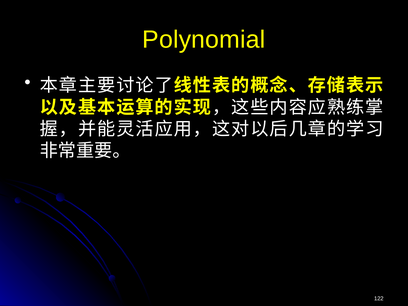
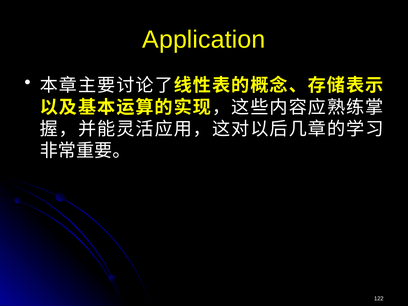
Polynomial: Polynomial -> Application (204, 40)
